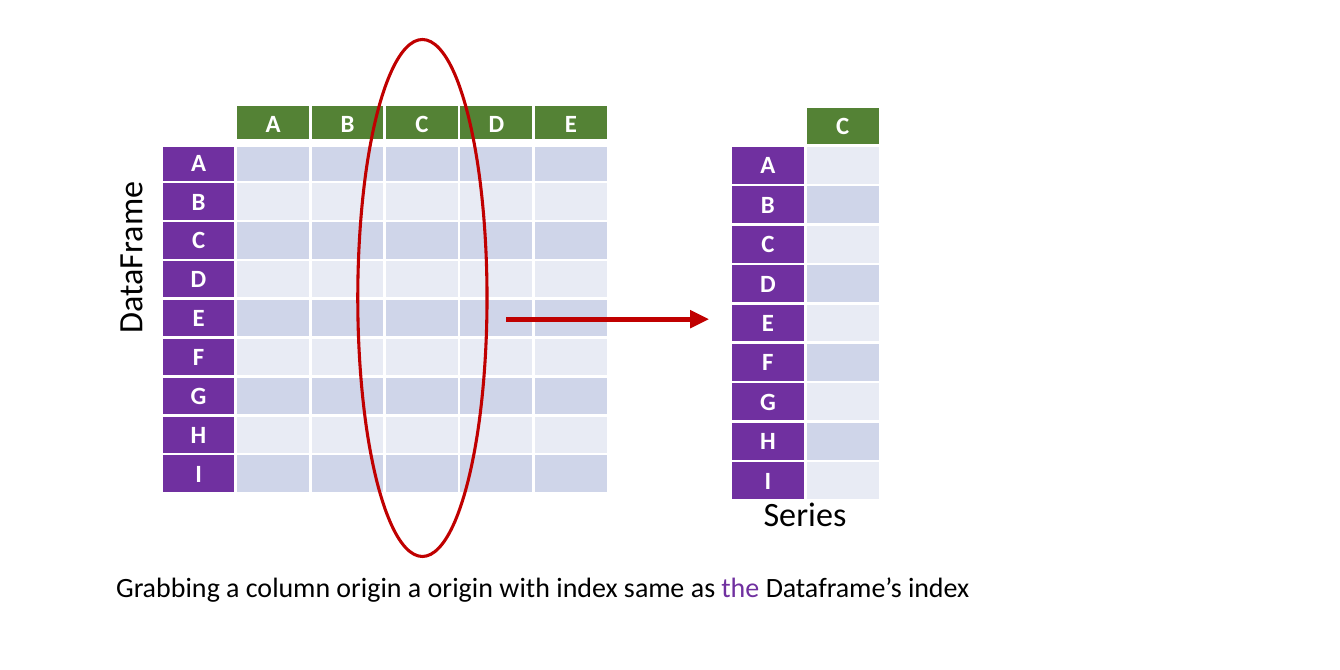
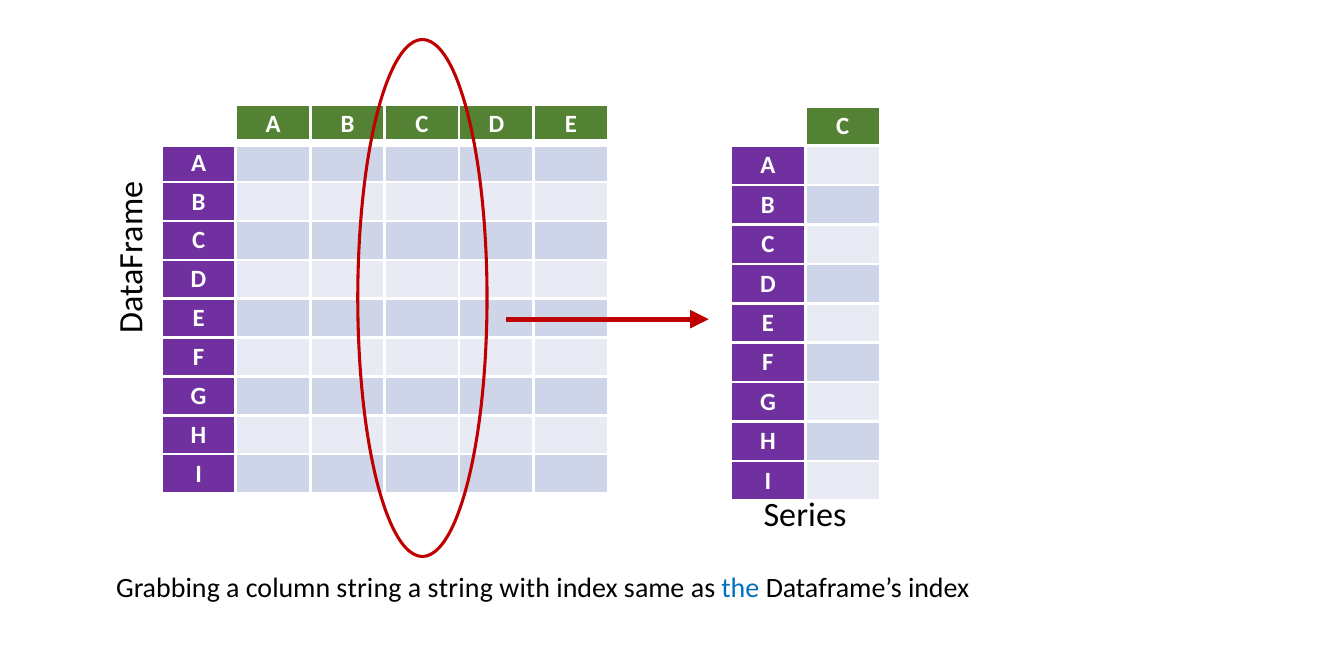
column origin: origin -> string (369, 588)
a origin: origin -> string (460, 588)
the colour: purple -> blue (740, 588)
